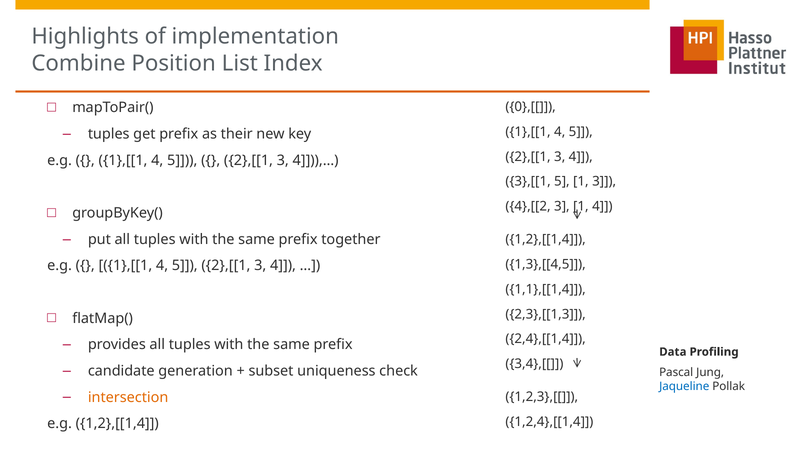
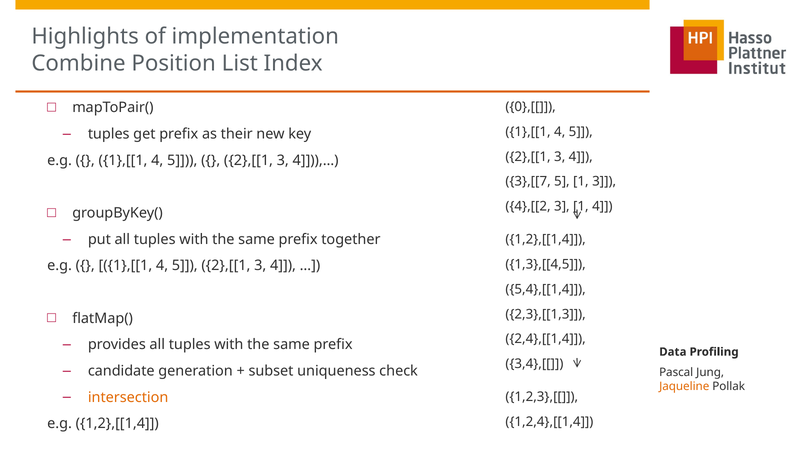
3},[[1: 3},[[1 -> 3},[[7 (528, 181)
1,1},[[1,4: 1,1},[[1,4 -> 5,4},[[1,4 (546, 289)
Jaqueline colour: blue -> orange (684, 386)
